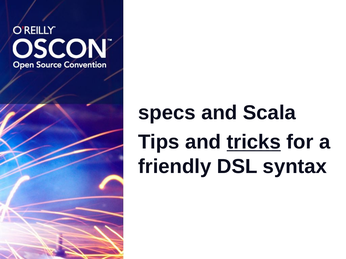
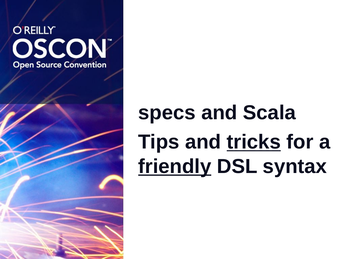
friendly underline: none -> present (175, 167)
